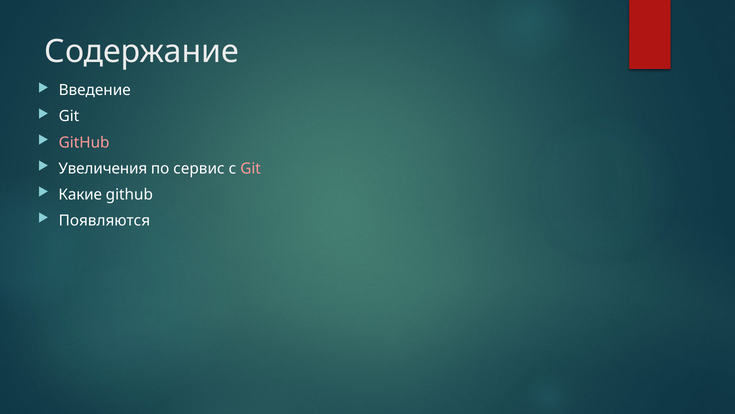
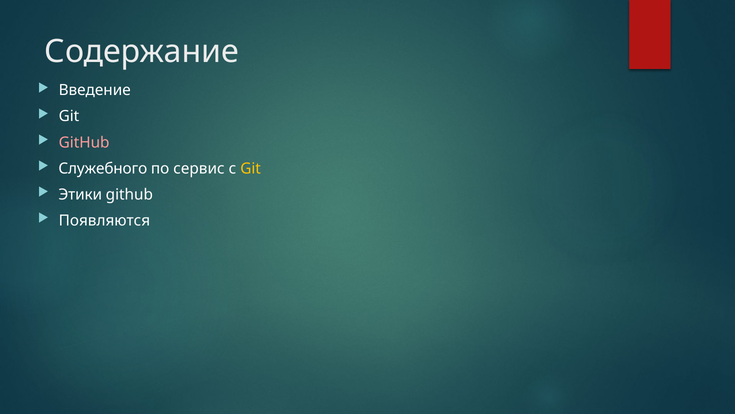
Увеличения: Увеличения -> Служебного (103, 168)
Git colour: pink -> yellow (251, 168)
Какие: Какие -> Этики (80, 194)
